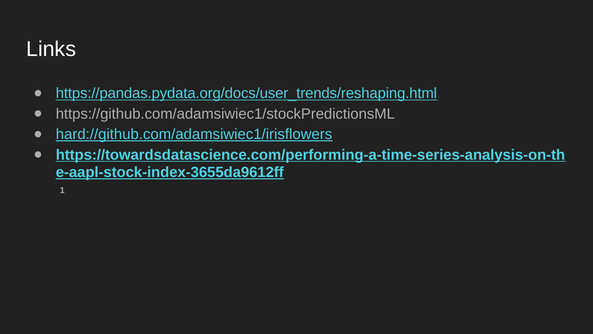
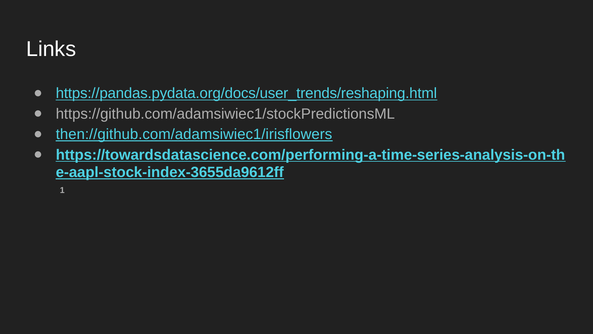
hard://github.com/adamsiwiec1/irisflowers: hard://github.com/adamsiwiec1/irisflowers -> then://github.com/adamsiwiec1/irisflowers (194, 134)
